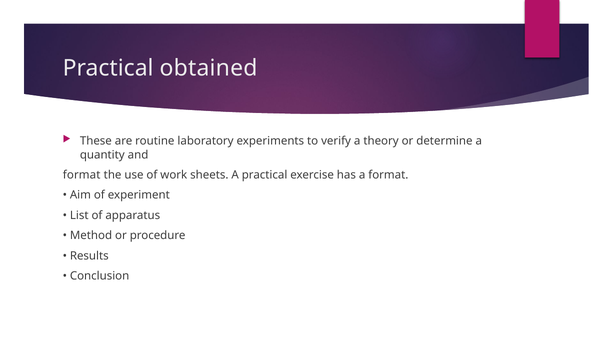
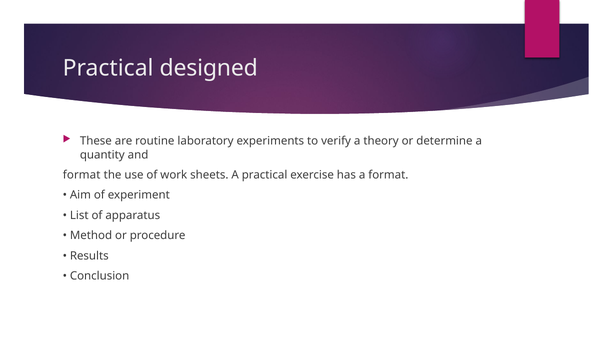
obtained: obtained -> designed (209, 68)
